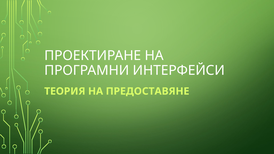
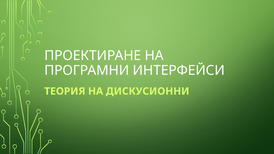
ПРЕДОСТАВЯНЕ: ПРЕДОСТАВЯНЕ -> ДИСКУСИОННИ (148, 91)
